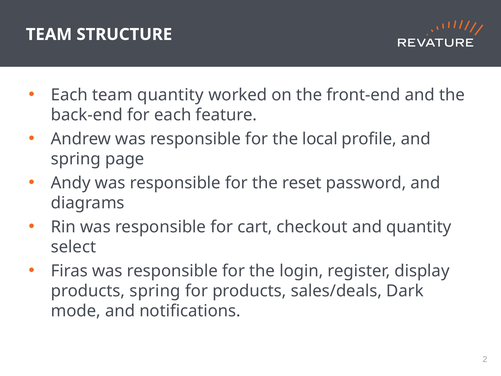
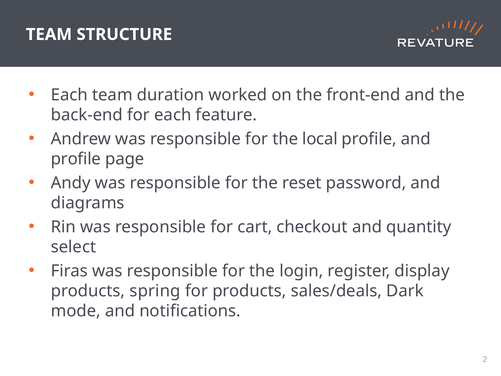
team quantity: quantity -> duration (171, 95)
spring: spring -> profile (76, 159)
